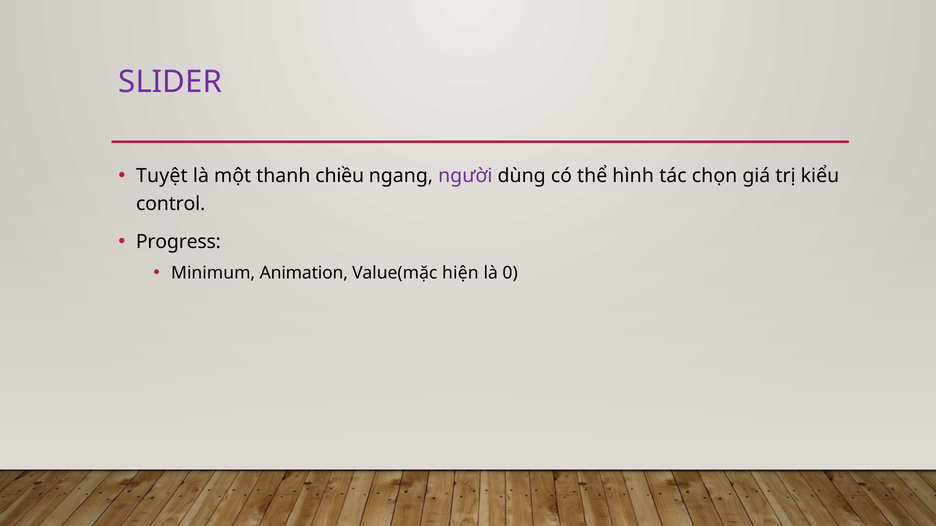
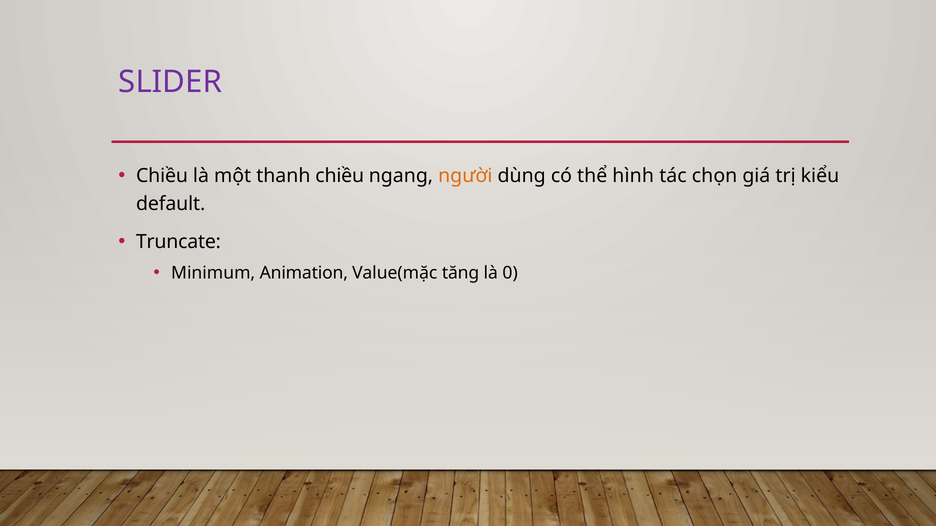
Tuyệt: Tuyệt -> Chiều (162, 176)
người colour: purple -> orange (465, 176)
control: control -> default (171, 204)
Progress: Progress -> Truncate (178, 242)
hiện: hiện -> tăng (461, 273)
